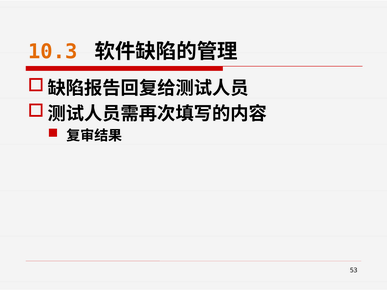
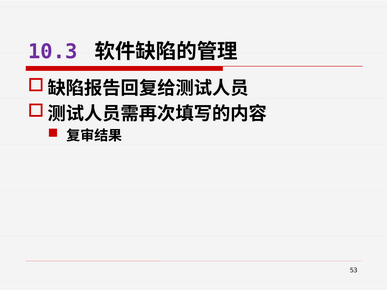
10.3 colour: orange -> purple (53, 52)
